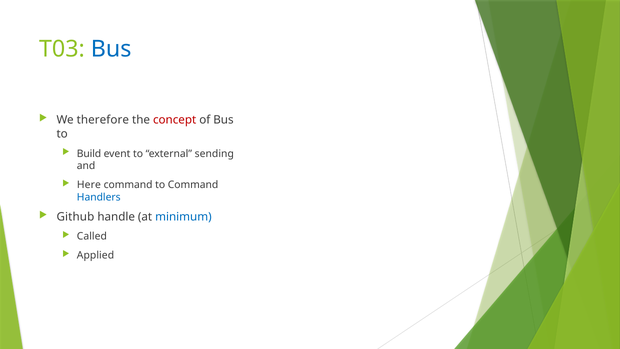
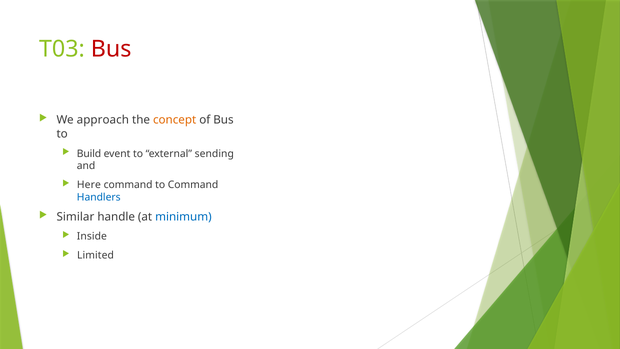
Bus colour: blue -> red (111, 49)
therefore: therefore -> approach (103, 120)
concept colour: red -> orange (175, 120)
Github: Github -> Similar (75, 217)
Called: Called -> Inside (92, 236)
Applied: Applied -> Limited (95, 255)
